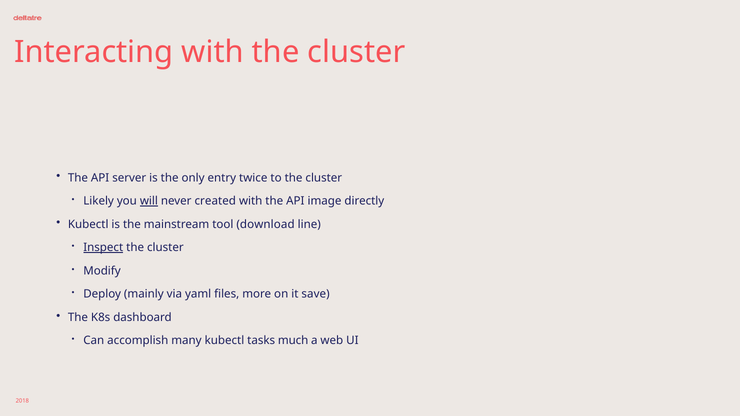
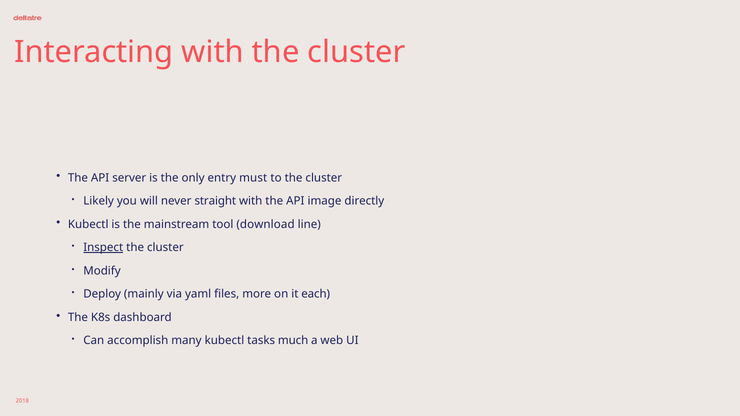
twice: twice -> must (253, 178)
will underline: present -> none (149, 201)
created: created -> straight (215, 201)
save: save -> each (316, 294)
